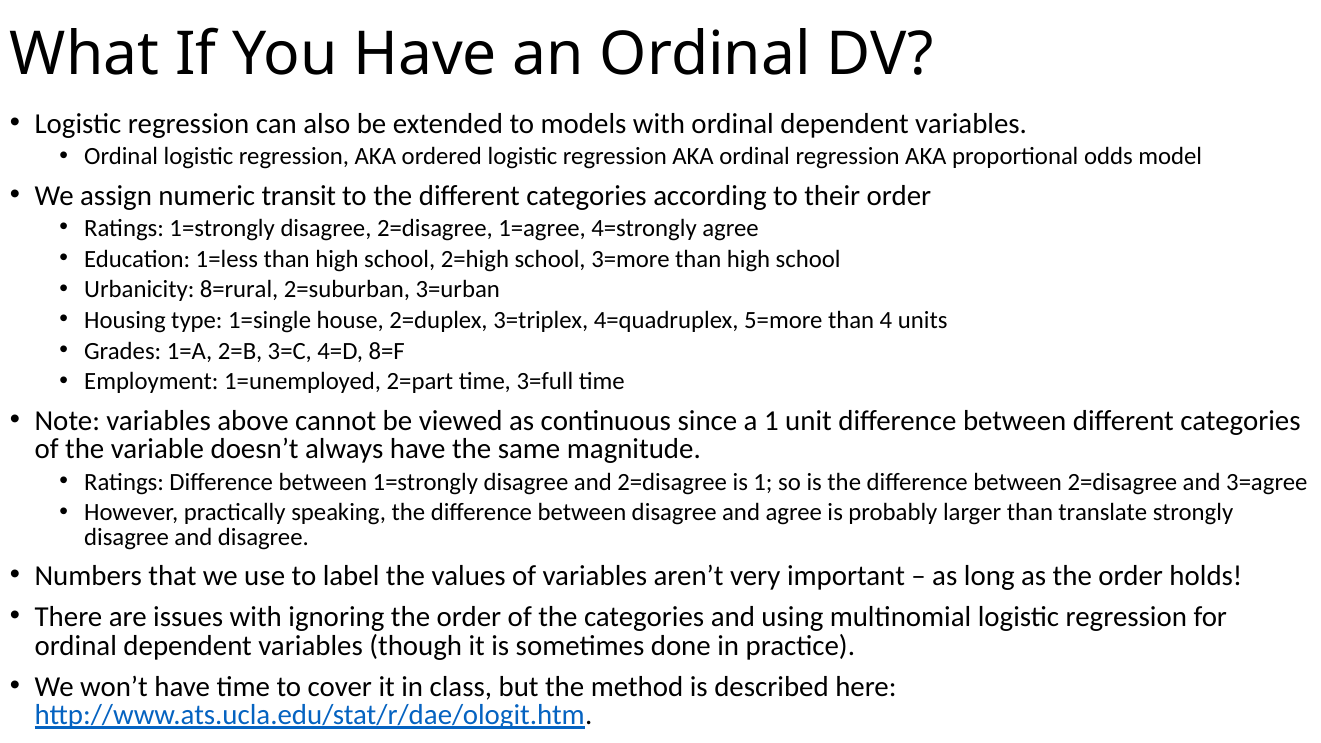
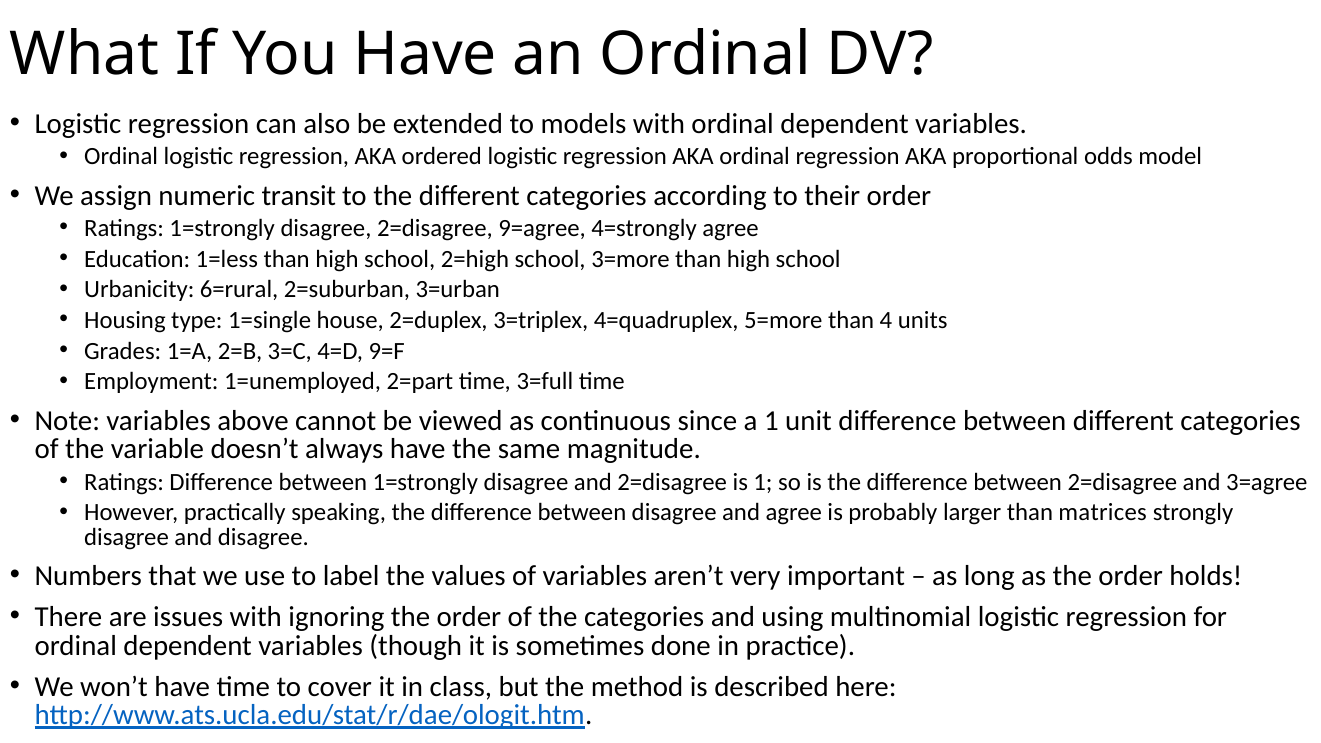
1=agree: 1=agree -> 9=agree (542, 228)
8=rural: 8=rural -> 6=rural (239, 290)
8=F: 8=F -> 9=F (387, 351)
translate: translate -> matrices (1103, 513)
